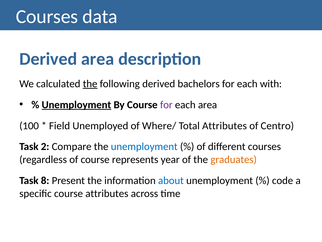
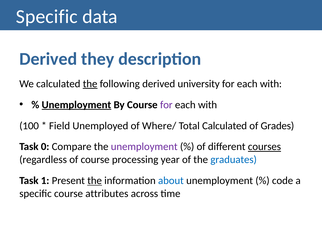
Courses: Courses -> Specific (47, 16)
Derived area: area -> they (98, 59)
bachelors: bachelors -> university (199, 84)
area: area -> with (208, 105)
Total Attributes: Attributes -> Calculated (225, 125)
Centro: Centro -> Grades (277, 125)
2: 2 -> 0 (45, 146)
unemployment colour: blue -> purple (144, 146)
courses underline: none -> present (264, 146)
represents: represents -> processing (135, 159)
graduates colour: orange -> blue (234, 159)
8: 8 -> 1 (45, 180)
the underline: none -> present (95, 180)
